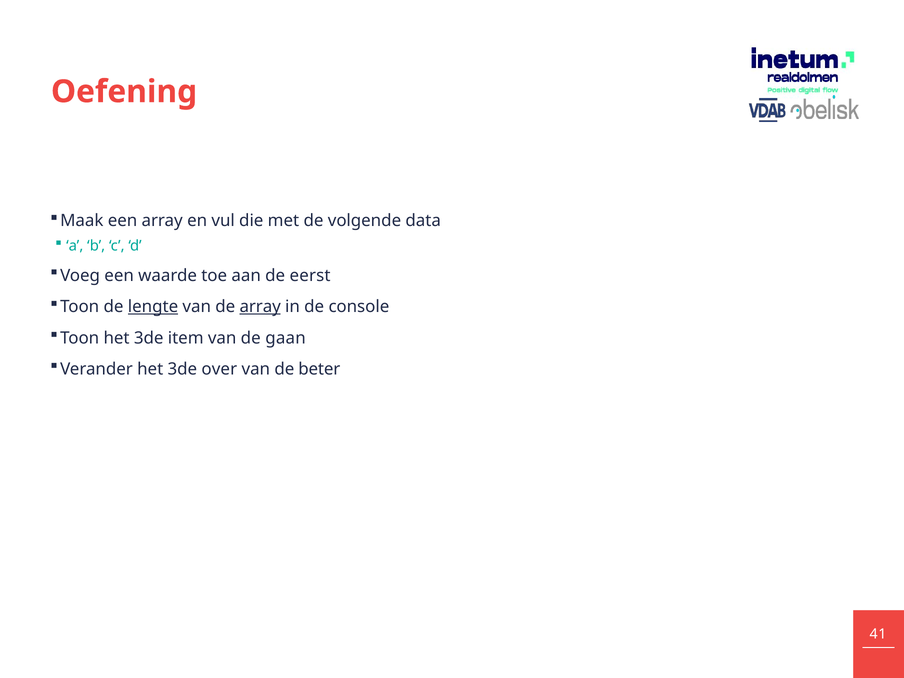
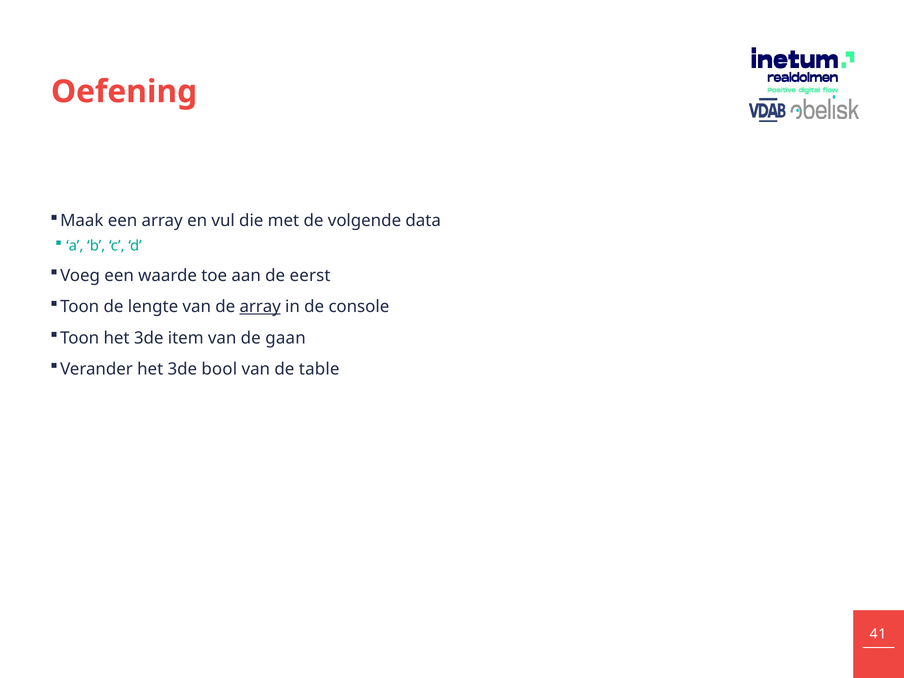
lengte underline: present -> none (153, 307)
over: over -> bool (219, 369)
beter: beter -> table (319, 369)
